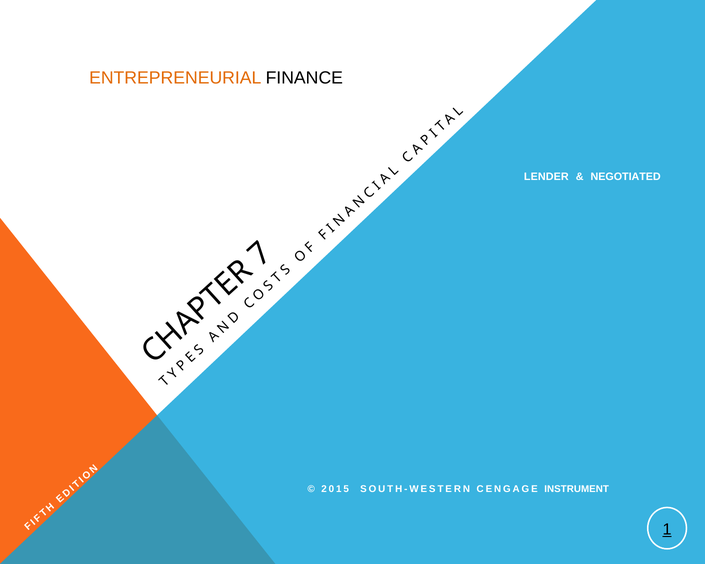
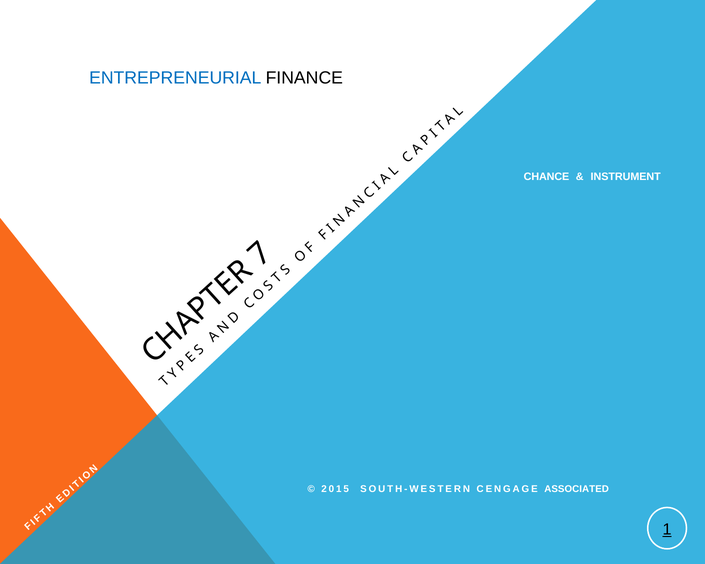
ENTREPRENEURIAL colour: orange -> blue (175, 78)
LENDER: LENDER -> CHANCE (546, 176)
NEGOTIATED: NEGOTIATED -> INSTRUMENT (626, 176)
INSTRUMENT: INSTRUMENT -> ASSOCIATED (577, 489)
